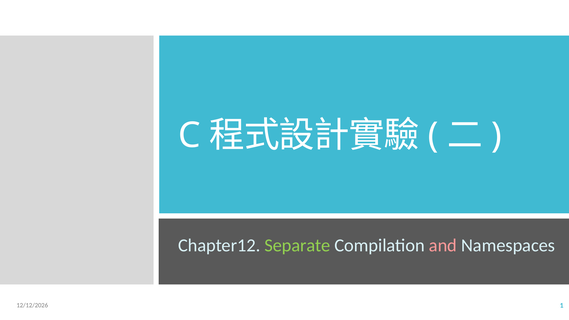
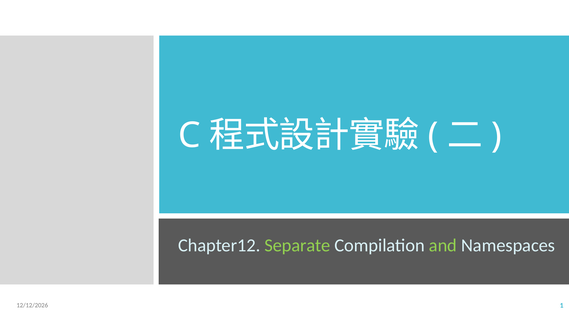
and colour: pink -> light green (443, 246)
